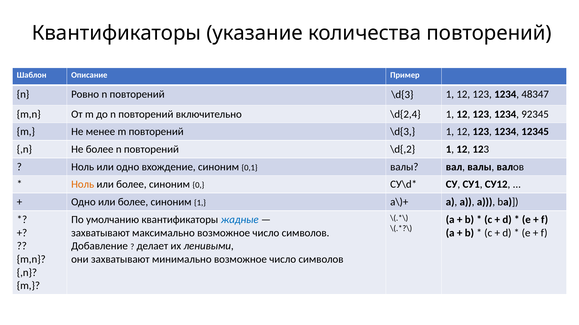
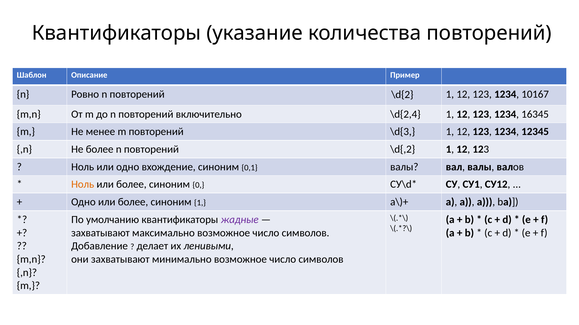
n повторений \d{3: \d{3 -> \d{2 (402, 95)
48347: 48347 -> 10167 (535, 94)
92345: 92345 -> 16345 (535, 114)
жадные colour: blue -> purple (240, 220)
